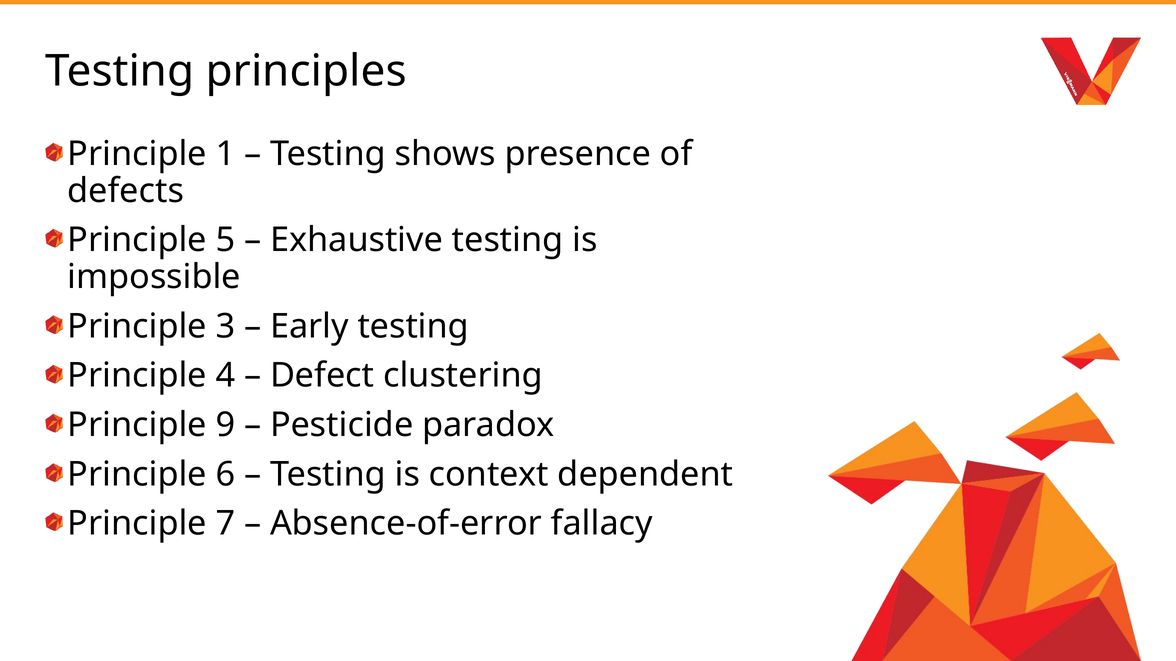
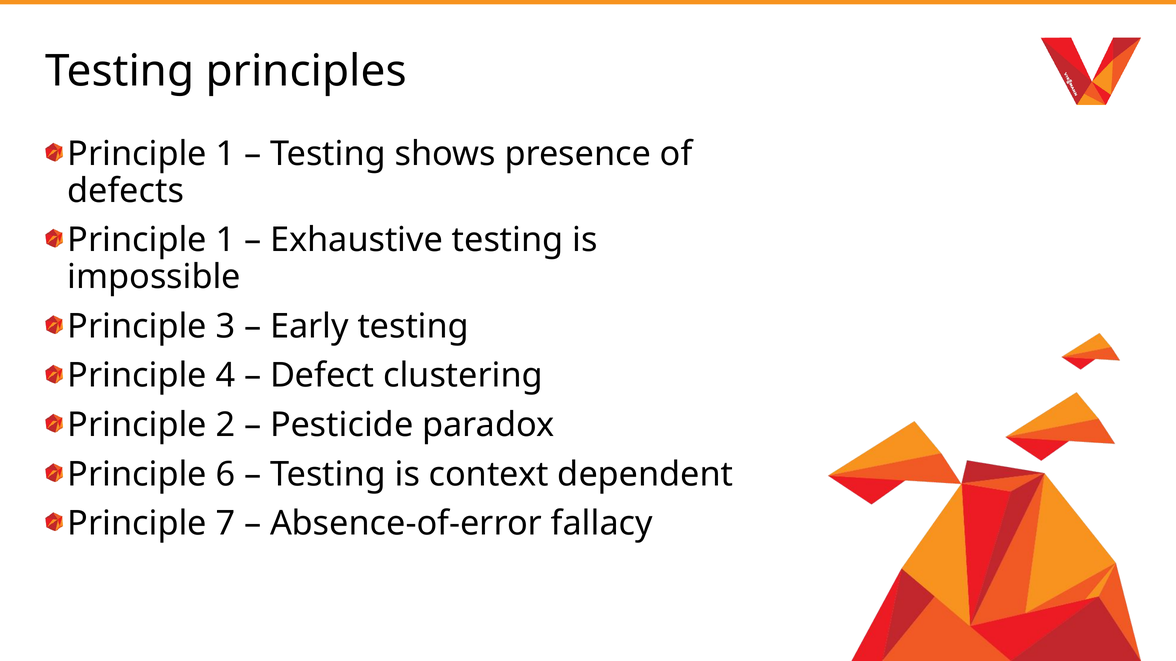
5: 5 -> 1 (225, 240)
9: 9 -> 2 (225, 425)
